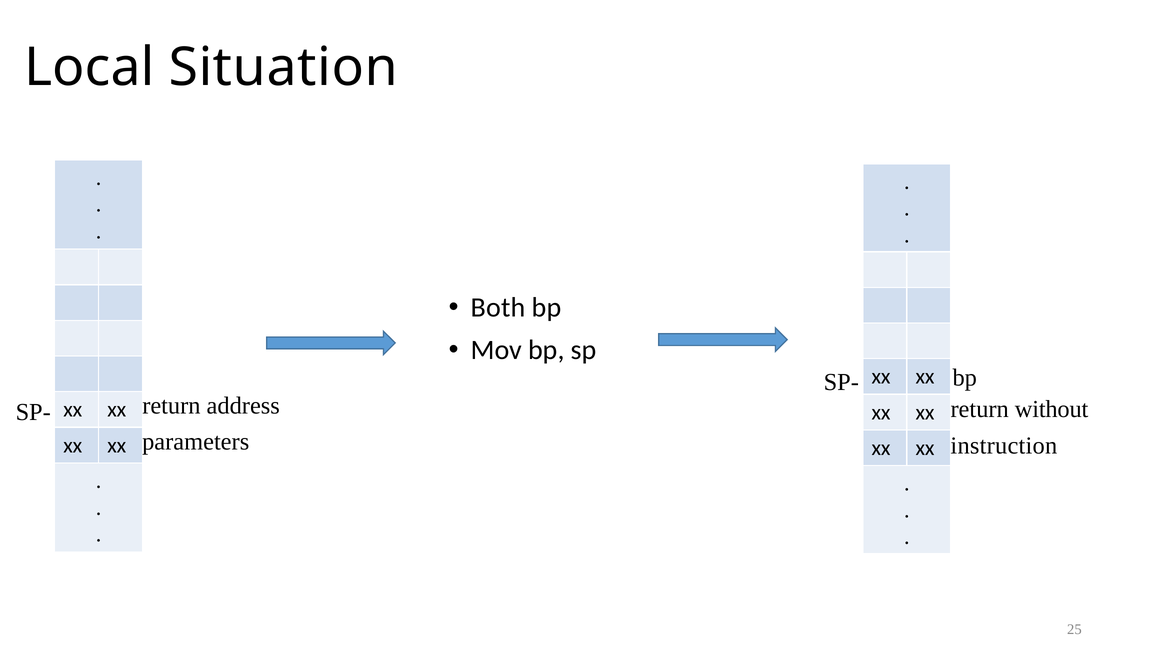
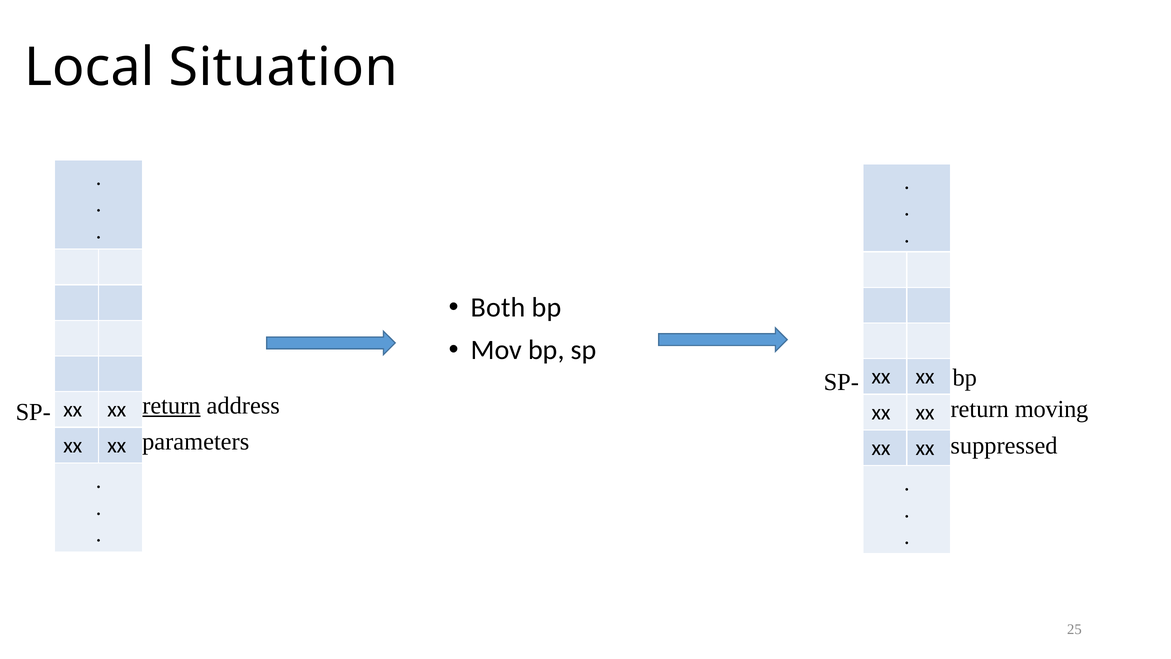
return underline: none -> present (171, 405)
without: without -> moving (1052, 409)
instruction: instruction -> suppressed (1004, 445)
